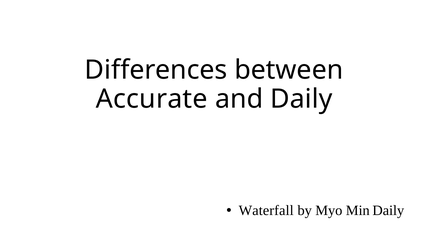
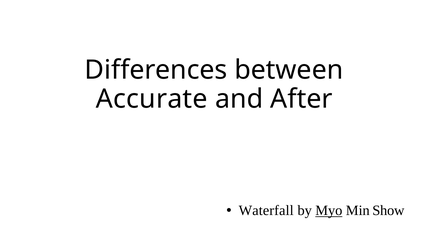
and Daily: Daily -> After (301, 99)
Myo underline: none -> present (329, 210)
Min Daily: Daily -> Show (388, 210)
